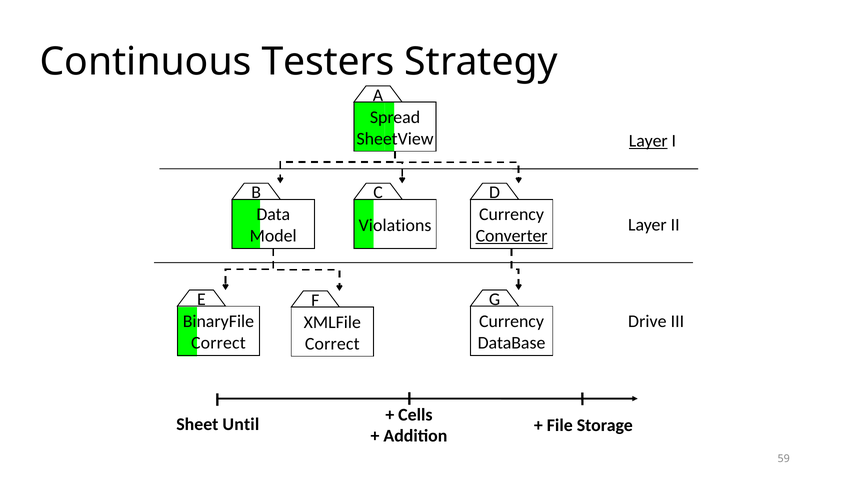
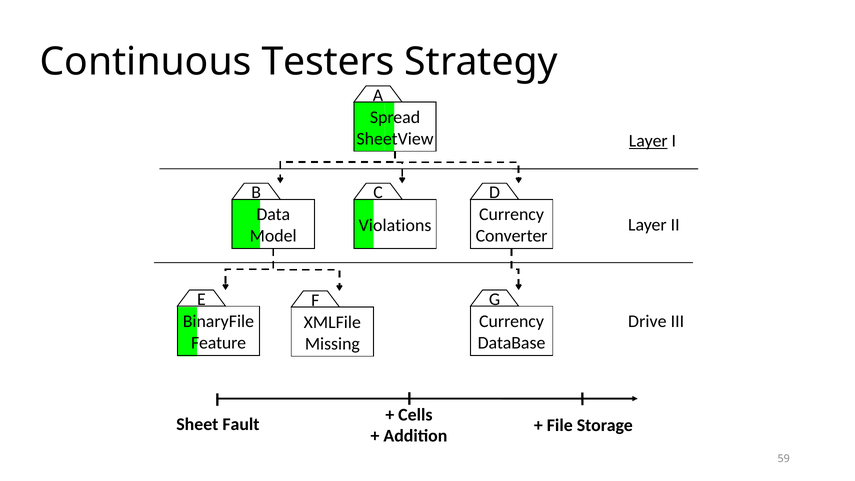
Converter underline: present -> none (512, 236)
Correct: Correct -> Feature (219, 343)
Correct: Correct -> Missing (332, 344)
Until: Until -> Fault (241, 424)
